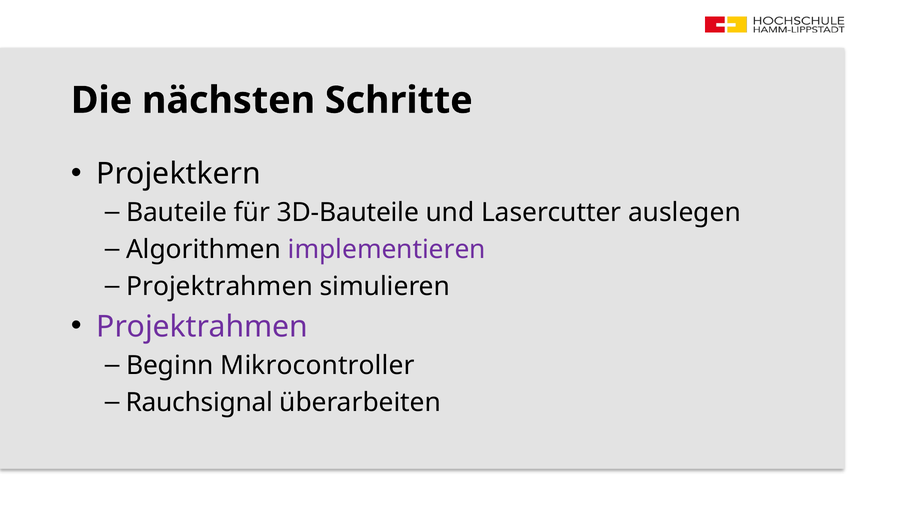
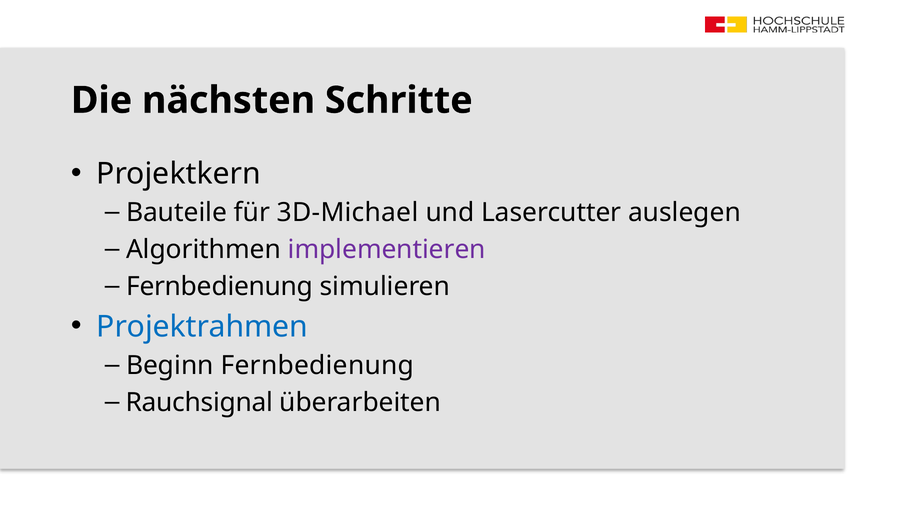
3D-Bauteile: 3D-Bauteile -> 3D-Michael (348, 213)
Projektrahmen: Projektrahmen -> Fernbedienung (220, 286)
Projektrahmen colour: purple -> blue (202, 327)
Beginn Mikrocontroller: Mikrocontroller -> Fernbedienung (317, 366)
